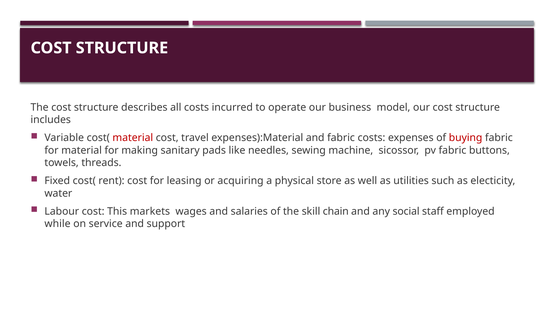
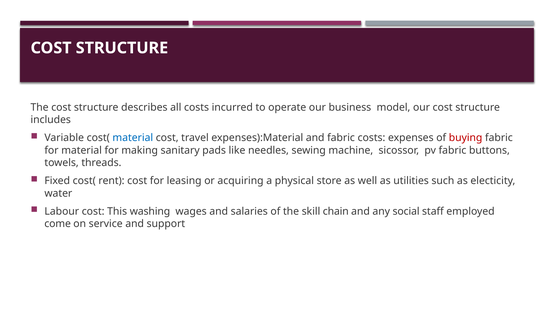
material colour: red -> blue (133, 138)
markets: markets -> washing (150, 211)
while: while -> come (58, 224)
